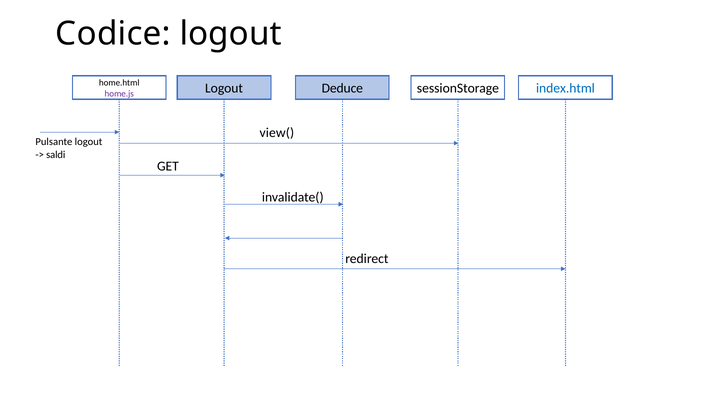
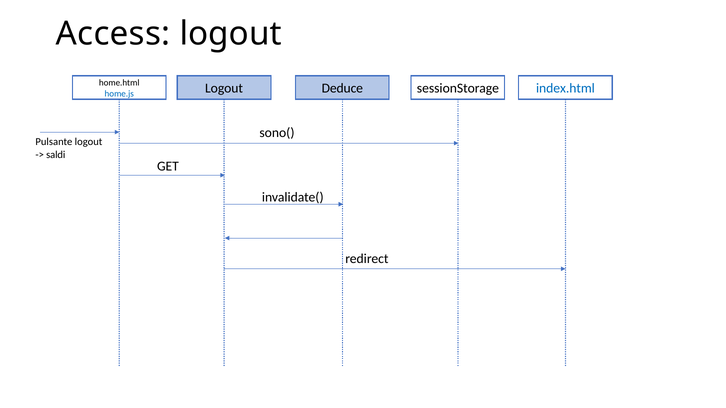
Codice: Codice -> Access (113, 34)
home.js colour: purple -> blue (119, 94)
view(: view( -> sono( (277, 133)
